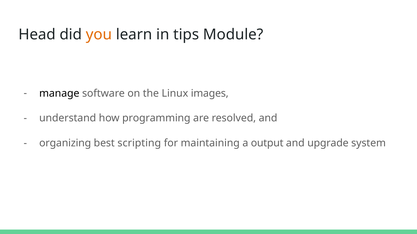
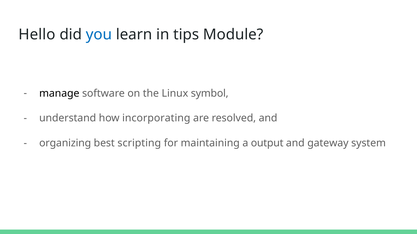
Head: Head -> Hello (37, 35)
you colour: orange -> blue (99, 35)
images: images -> symbol (210, 93)
programming: programming -> incorporating (156, 118)
upgrade: upgrade -> gateway (328, 144)
